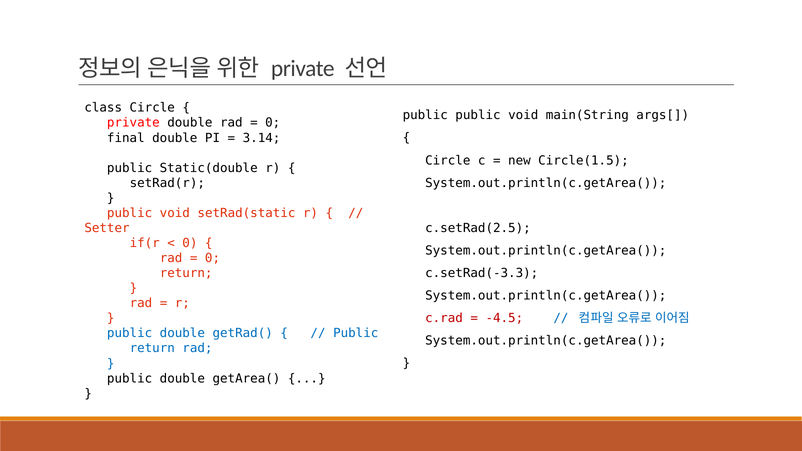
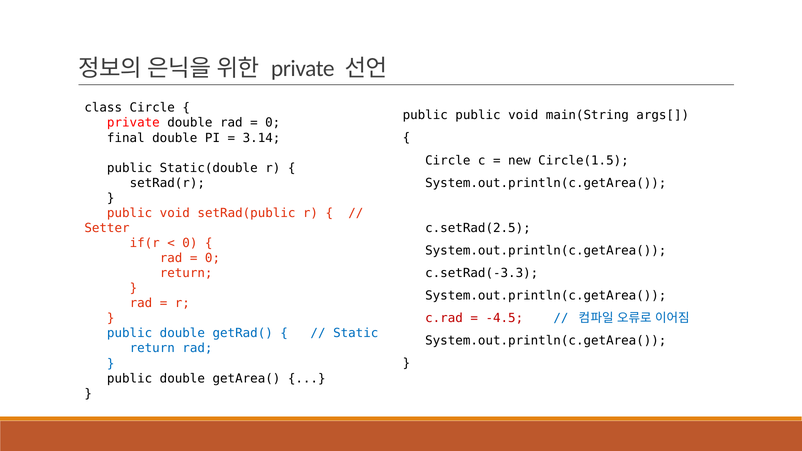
setRad(static: setRad(static -> setRad(public (246, 213)
Public: Public -> Static (356, 333)
